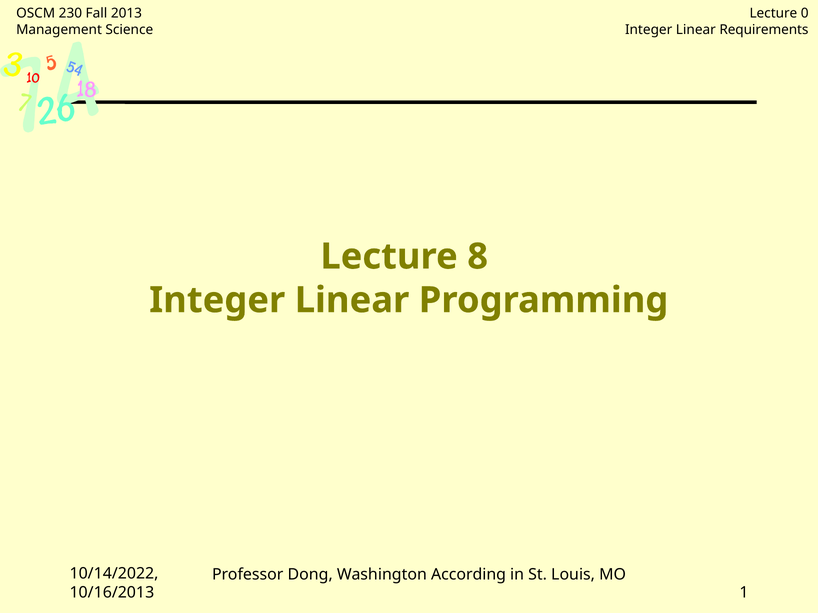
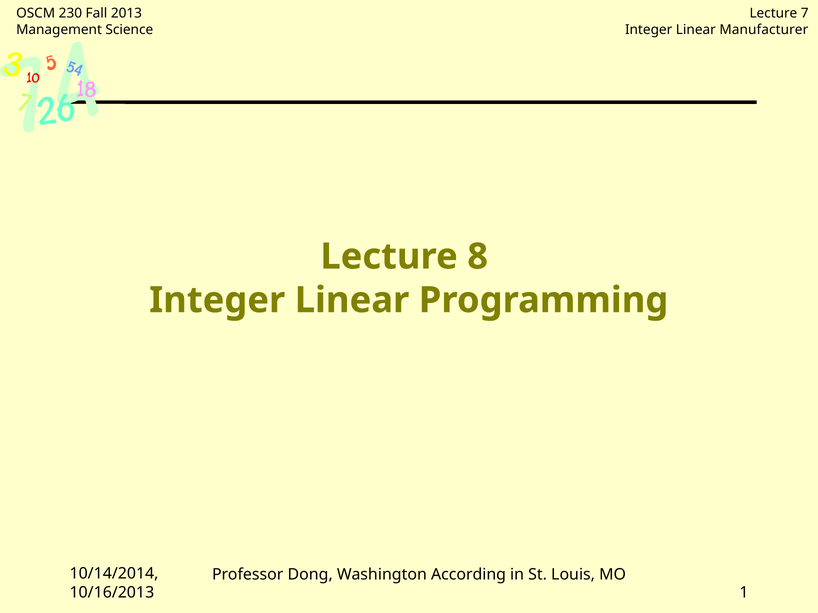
0: 0 -> 7 (805, 13)
Requirements: Requirements -> Manufacturer (764, 30)
10/14/2022: 10/14/2022 -> 10/14/2014 (114, 574)
